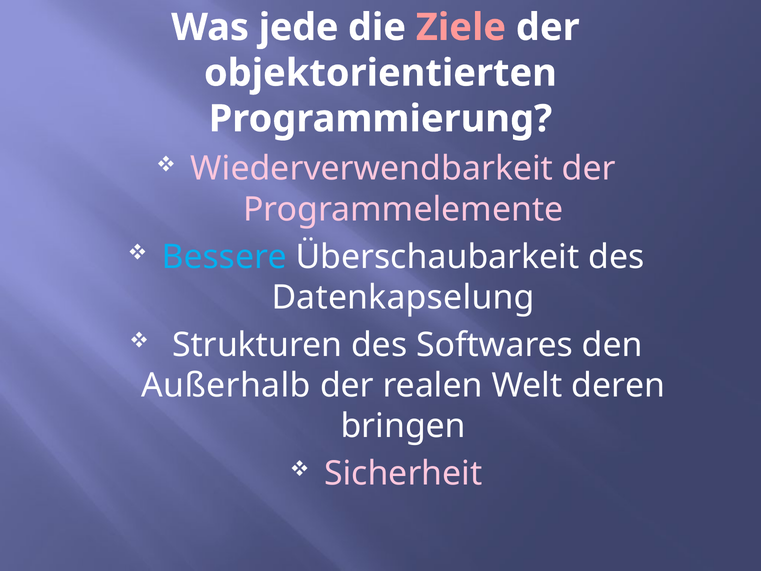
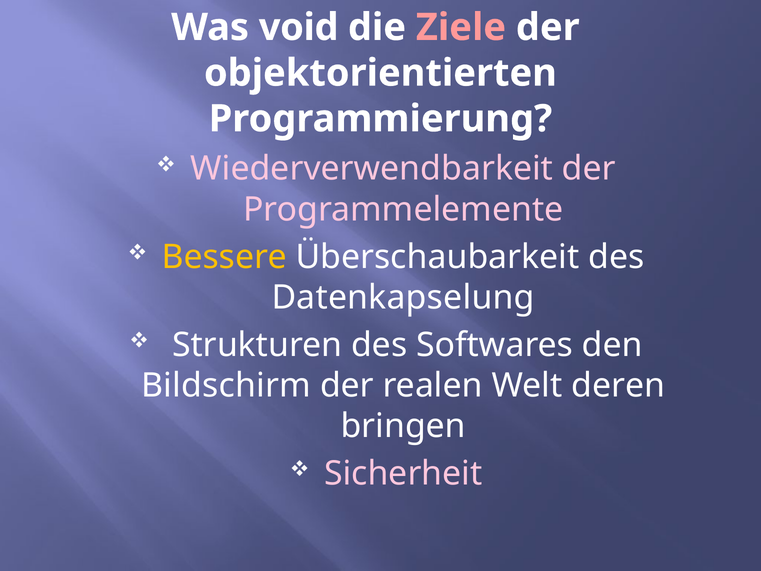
jede: jede -> void (299, 27)
Bessere colour: light blue -> yellow (224, 257)
Außerhalb: Außerhalb -> Bildschirm (226, 385)
